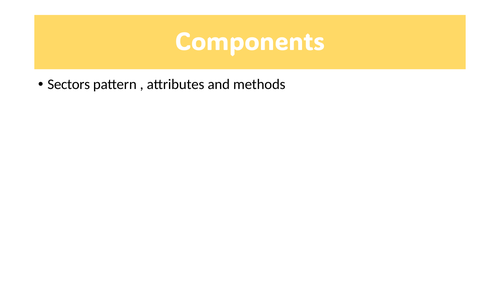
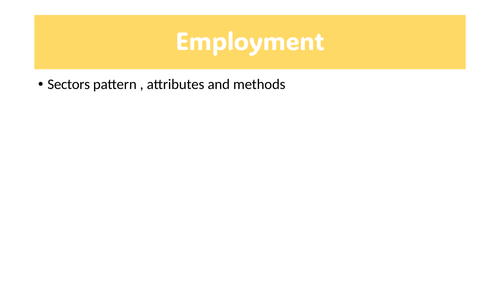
Components: Components -> Employment (250, 42)
